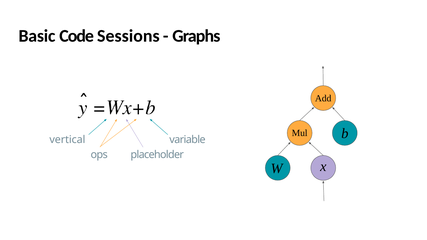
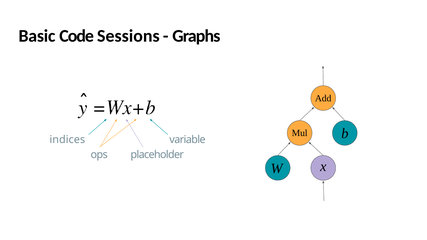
vertical: vertical -> indices (67, 140)
